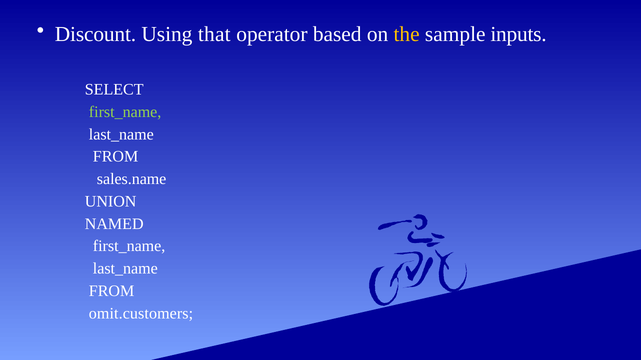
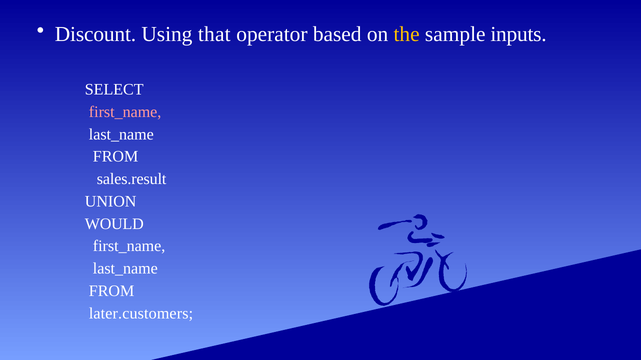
first_name colour: light green -> pink (125, 112)
sales.name: sales.name -> sales.result (132, 179)
NAMED: NAMED -> WOULD (114, 224)
omit.customers: omit.customers -> later.customers (141, 314)
